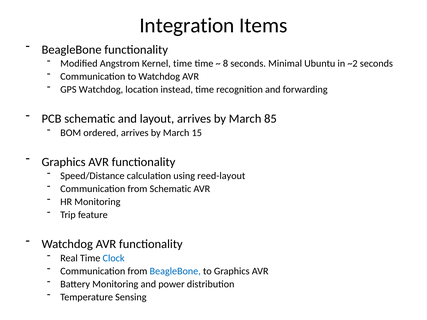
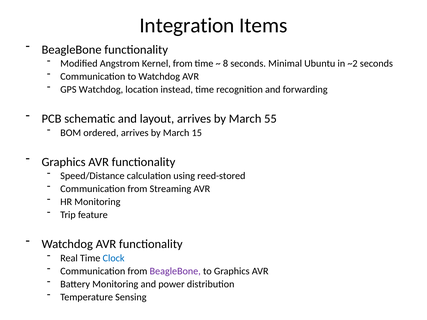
Kernel time: time -> from (183, 64)
85: 85 -> 55 (270, 119)
reed-layout: reed-layout -> reed-stored (221, 176)
from Schematic: Schematic -> Streaming (170, 189)
BeagleBone colour: blue -> purple (175, 271)
